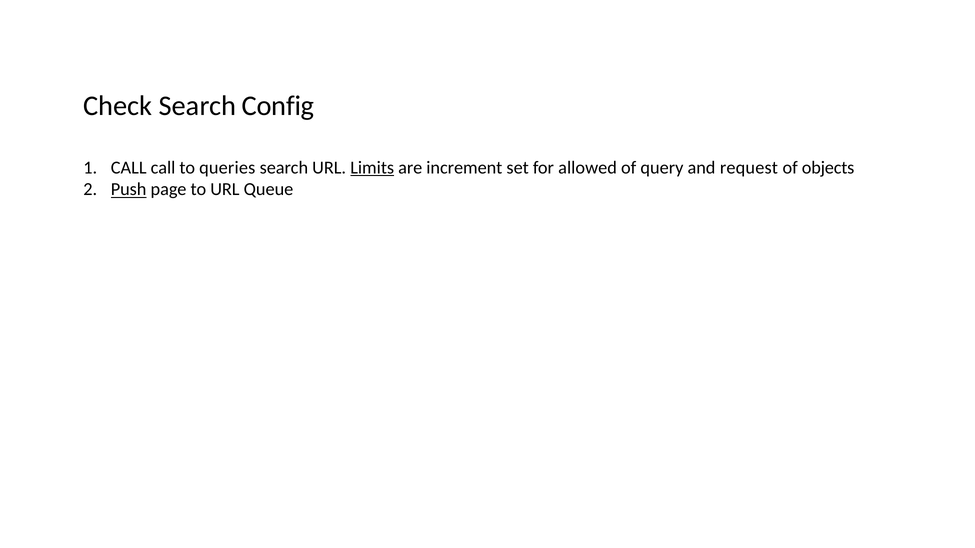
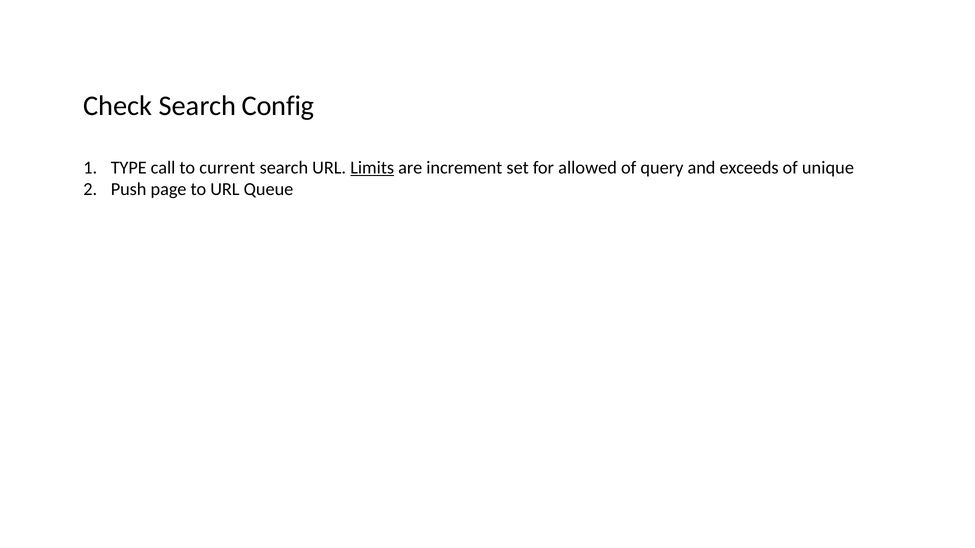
CALL: CALL -> TYPE (129, 168)
queries: queries -> current (227, 168)
request: request -> exceeds (749, 168)
objects: objects -> unique (828, 168)
Push underline: present -> none (129, 190)
